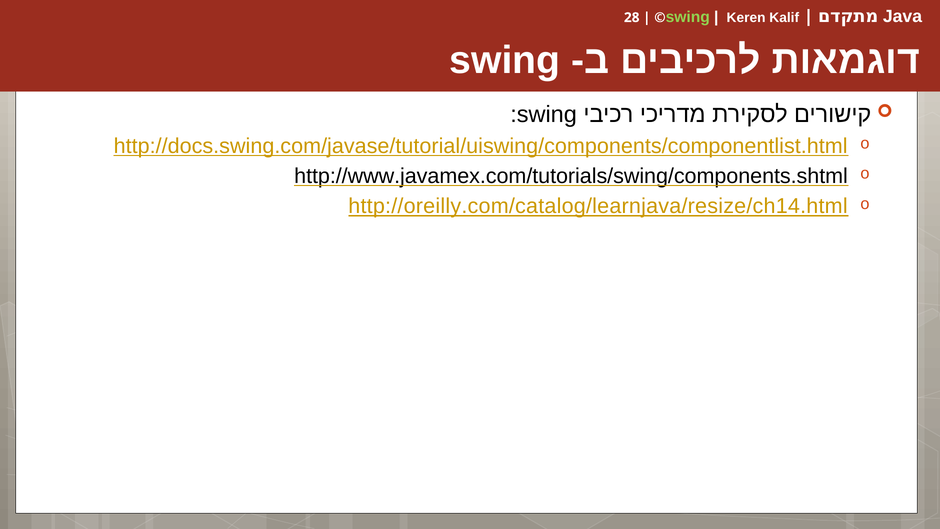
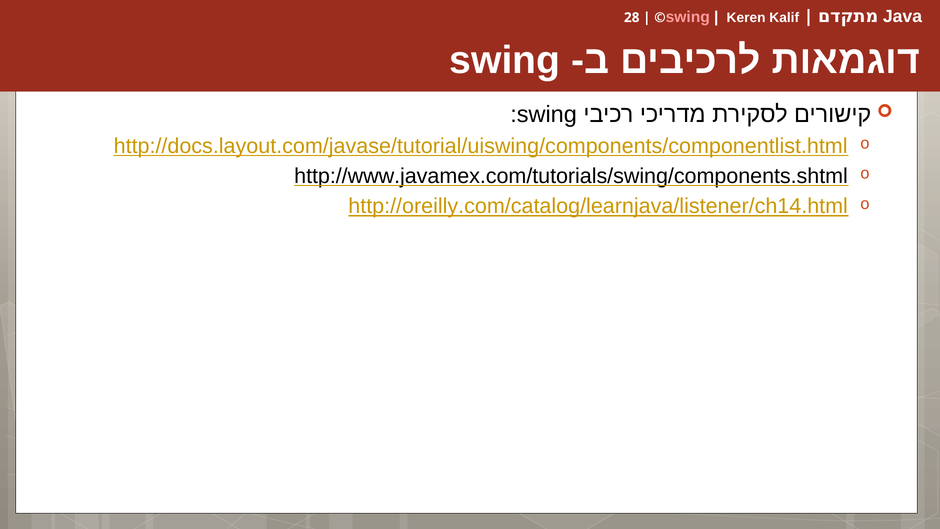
swing colour: light green -> pink (688, 17)
http://docs.swing.com/javase/tutorial/uiswing/components/componentlist.html: http://docs.swing.com/javase/tutorial/uiswing/components/componentlist.html -> http://docs.layout.com/javase/tutorial/uiswing/components/componentlist.html (481, 146)
http://oreilly.com/catalog/learnjava/resize/ch14.html: http://oreilly.com/catalog/learnjava/resize/ch14.html -> http://oreilly.com/catalog/learnjava/listener/ch14.html (598, 206)
